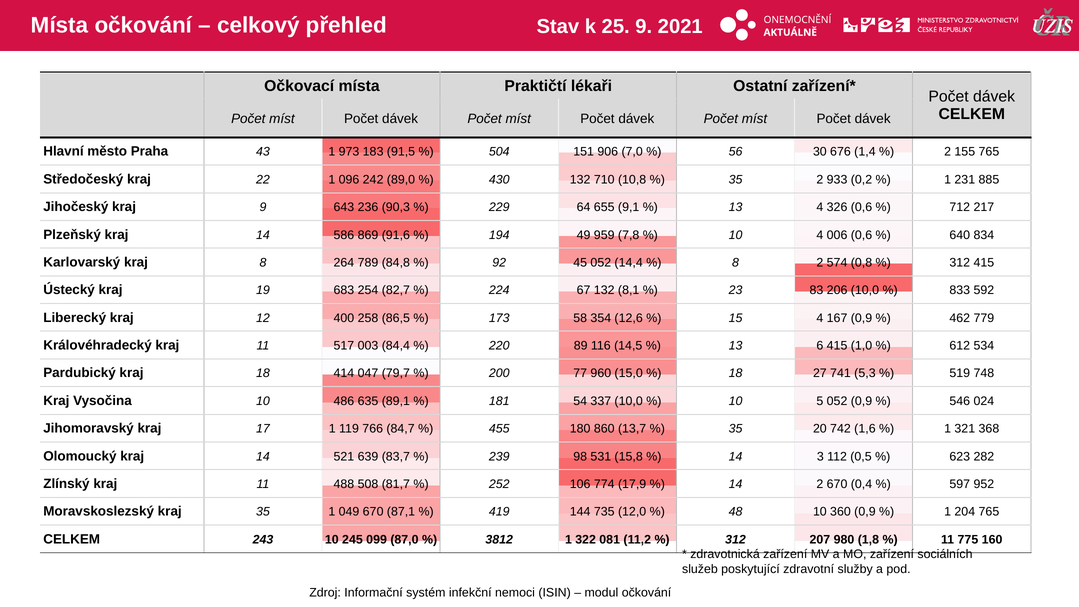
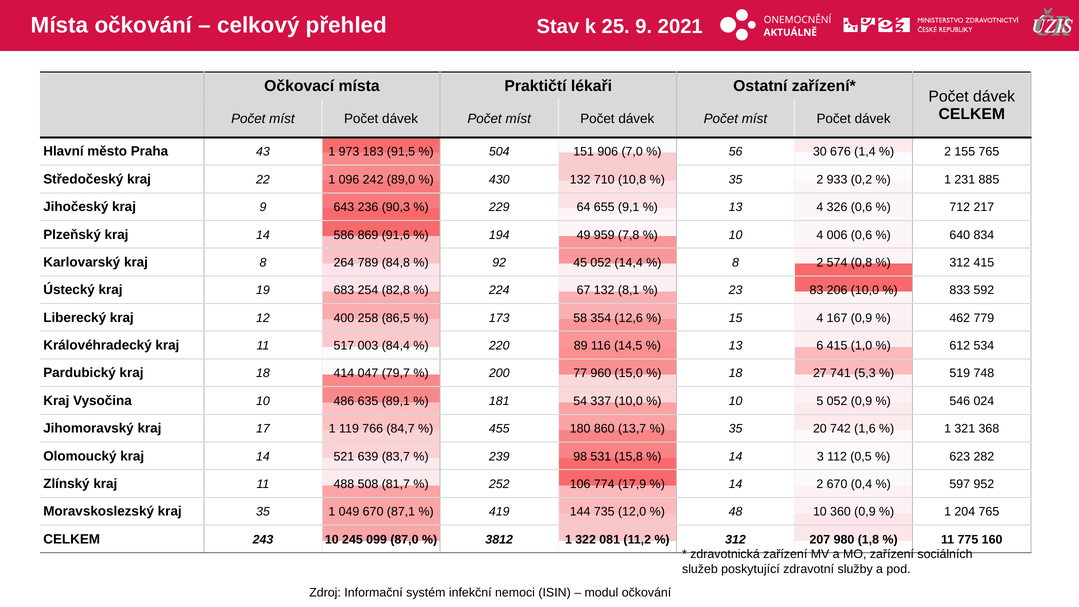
82,7: 82,7 -> 82,8 (396, 290)
